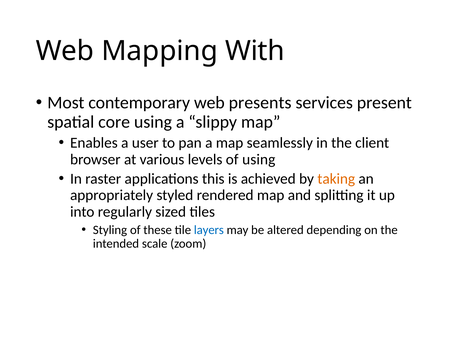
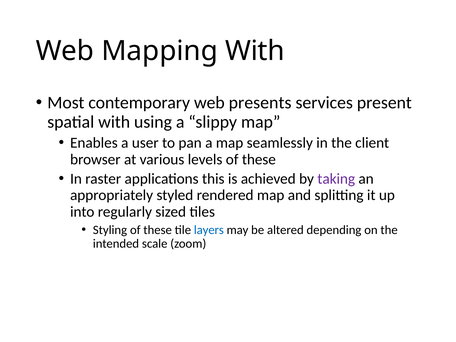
spatial core: core -> with (114, 122)
levels of using: using -> these (259, 159)
taking colour: orange -> purple (336, 179)
